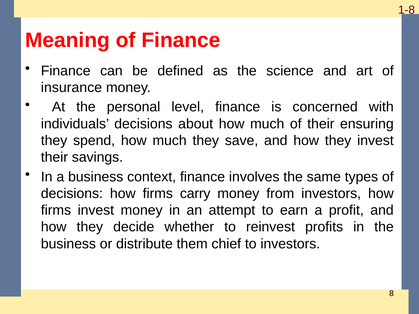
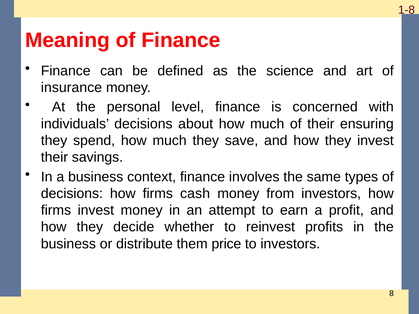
carry: carry -> cash (195, 194)
chief: chief -> price (226, 244)
